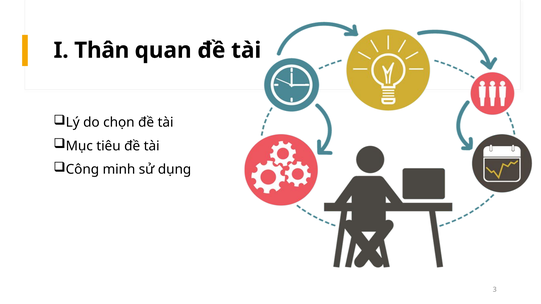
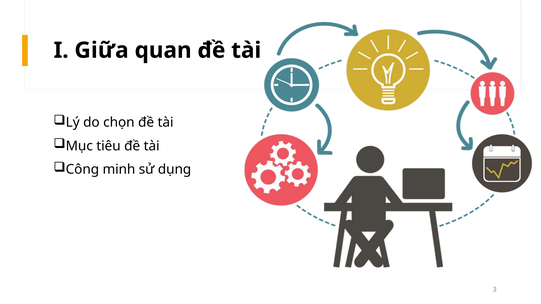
Thân: Thân -> Giữa (102, 50)
